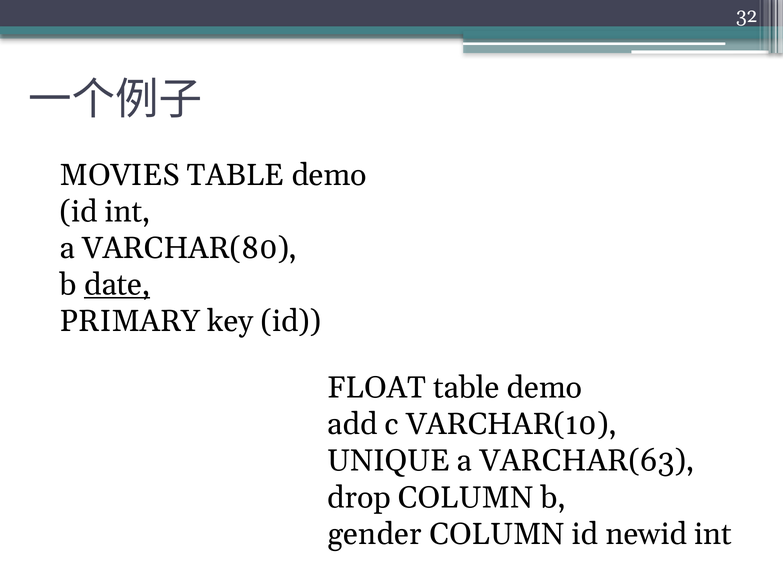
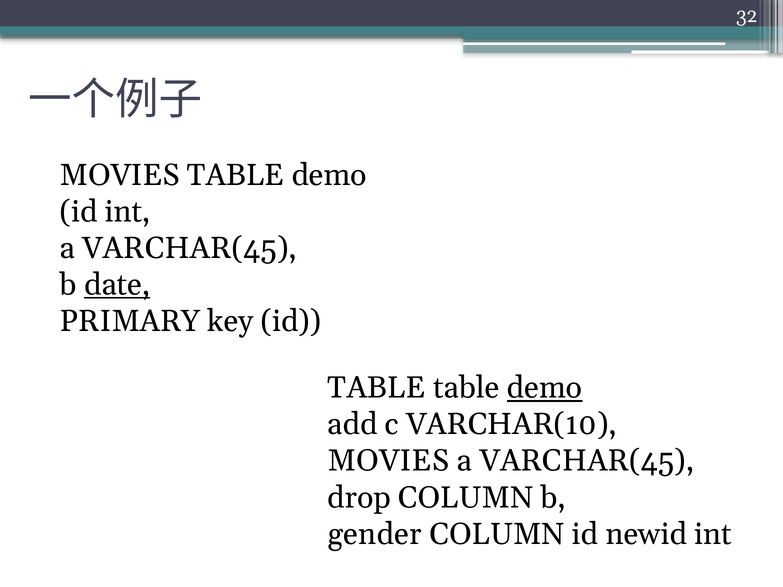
VARCHAR(80: VARCHAR(80 -> VARCHAR(45 (190, 248)
FLOAT: FLOAT -> TABLE (377, 388)
demo underline: none -> present (545, 388)
UNIQUE: UNIQUE -> MOVIES (388, 461)
VARCHAR(63: VARCHAR(63 -> VARCHAR(45 (587, 461)
